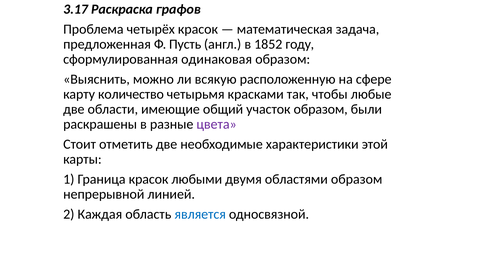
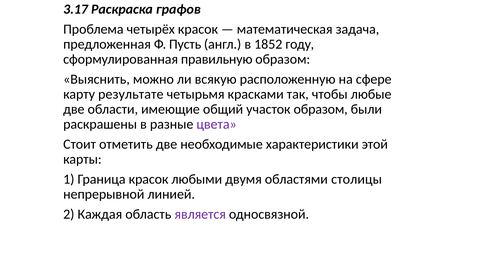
одинаковая: одинаковая -> правильную (217, 59)
количество: количество -> результате (131, 94)
областями образом: образом -> столицы (357, 179)
является colour: blue -> purple (200, 214)
